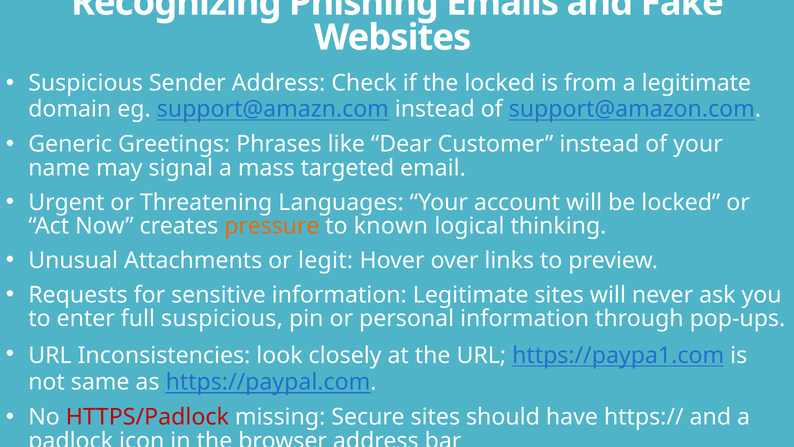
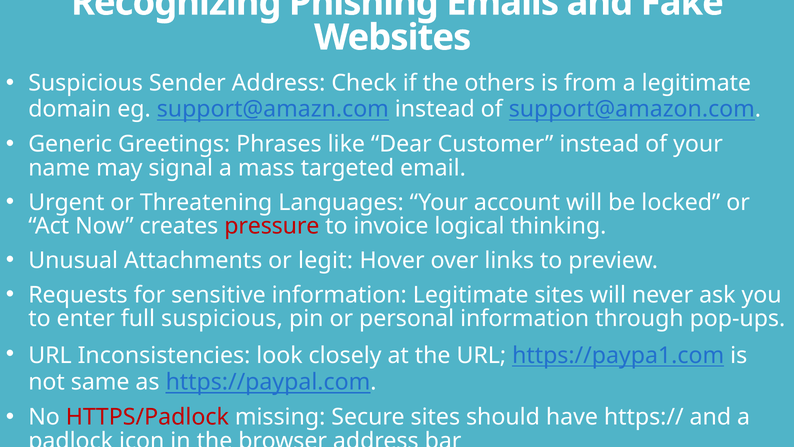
the locked: locked -> others (500, 83)
pressure colour: orange -> red (272, 226)
known: known -> invoice (391, 226)
